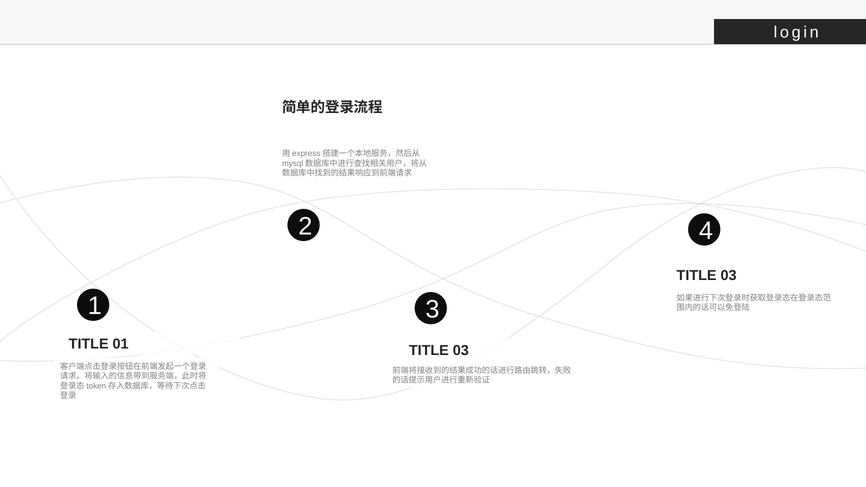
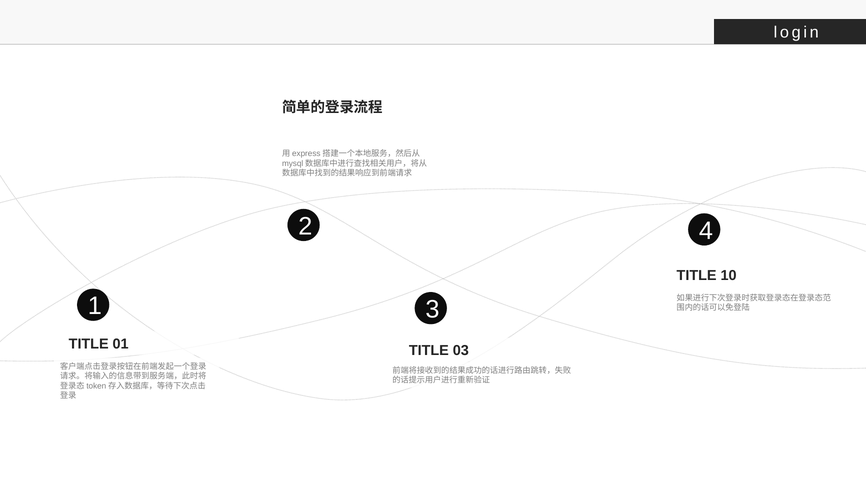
03: 03 -> 10 (729, 276)
